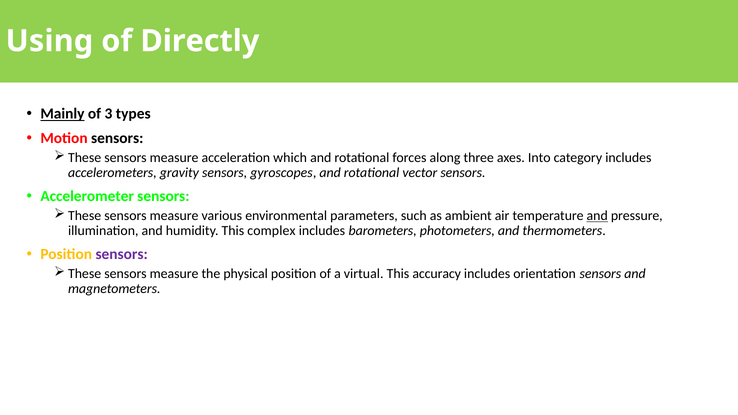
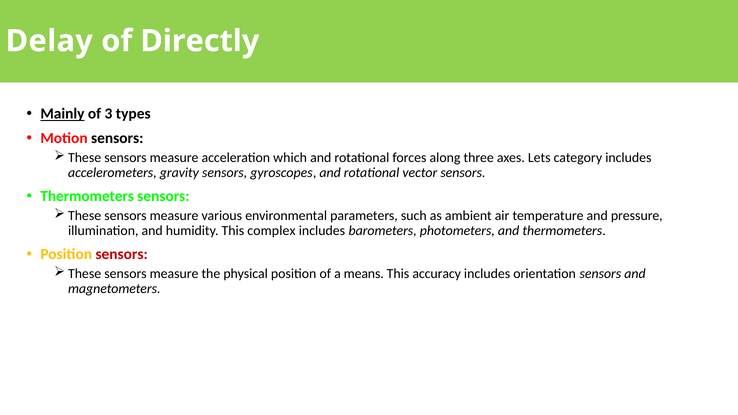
Using: Using -> Delay (49, 41)
Into: Into -> Lets (539, 158)
Accelerometer: Accelerometer -> Thermometers (87, 196)
and underline: present -> none (597, 216)
sensors colour: purple -> red (122, 254)
virtual: virtual -> means (364, 274)
